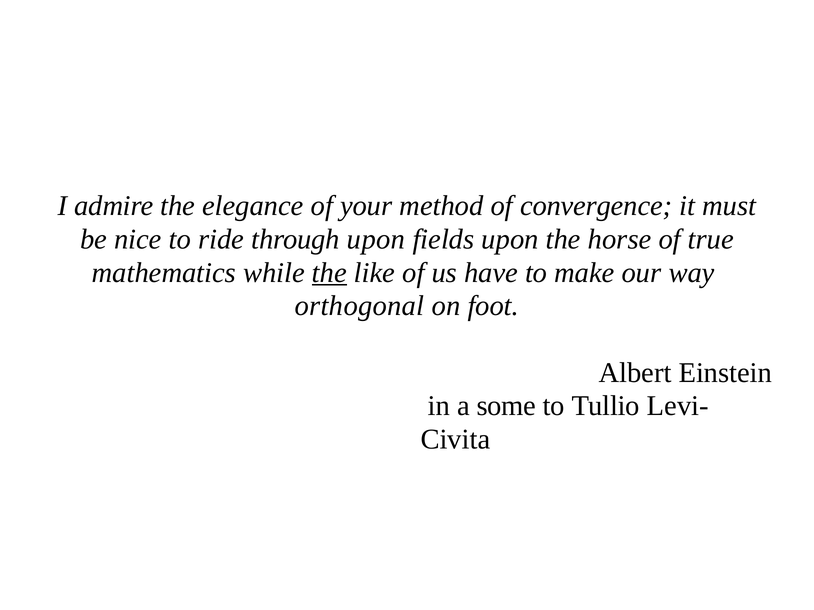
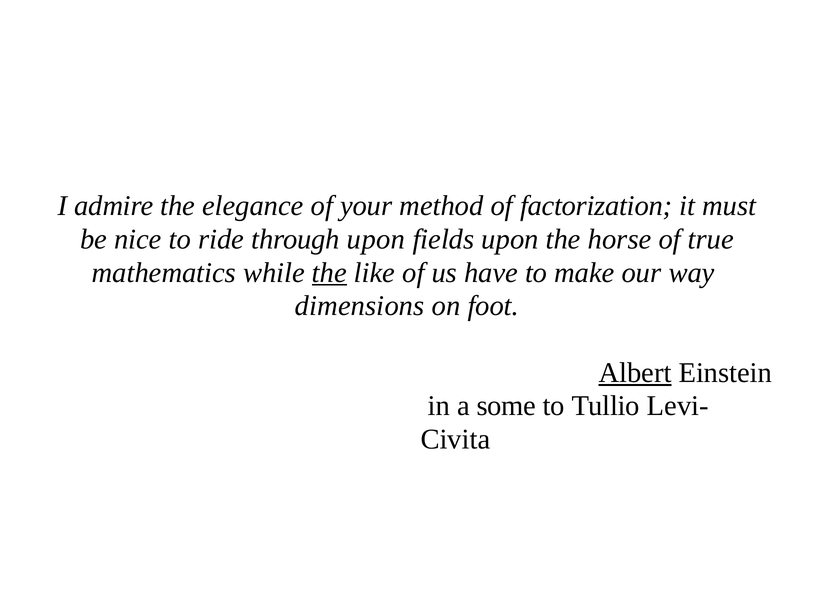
convergence: convergence -> factorization (596, 206)
orthogonal: orthogonal -> dimensions (360, 306)
Albert underline: none -> present (635, 373)
